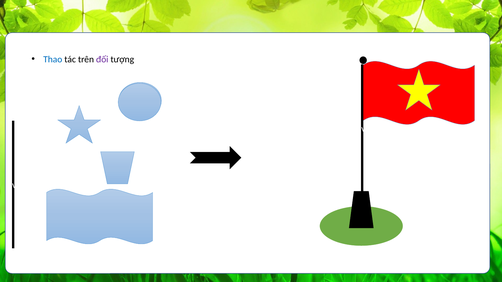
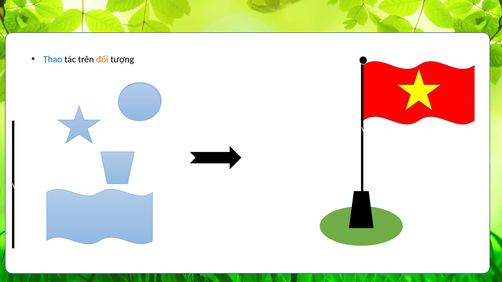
đối colour: purple -> orange (102, 59)
